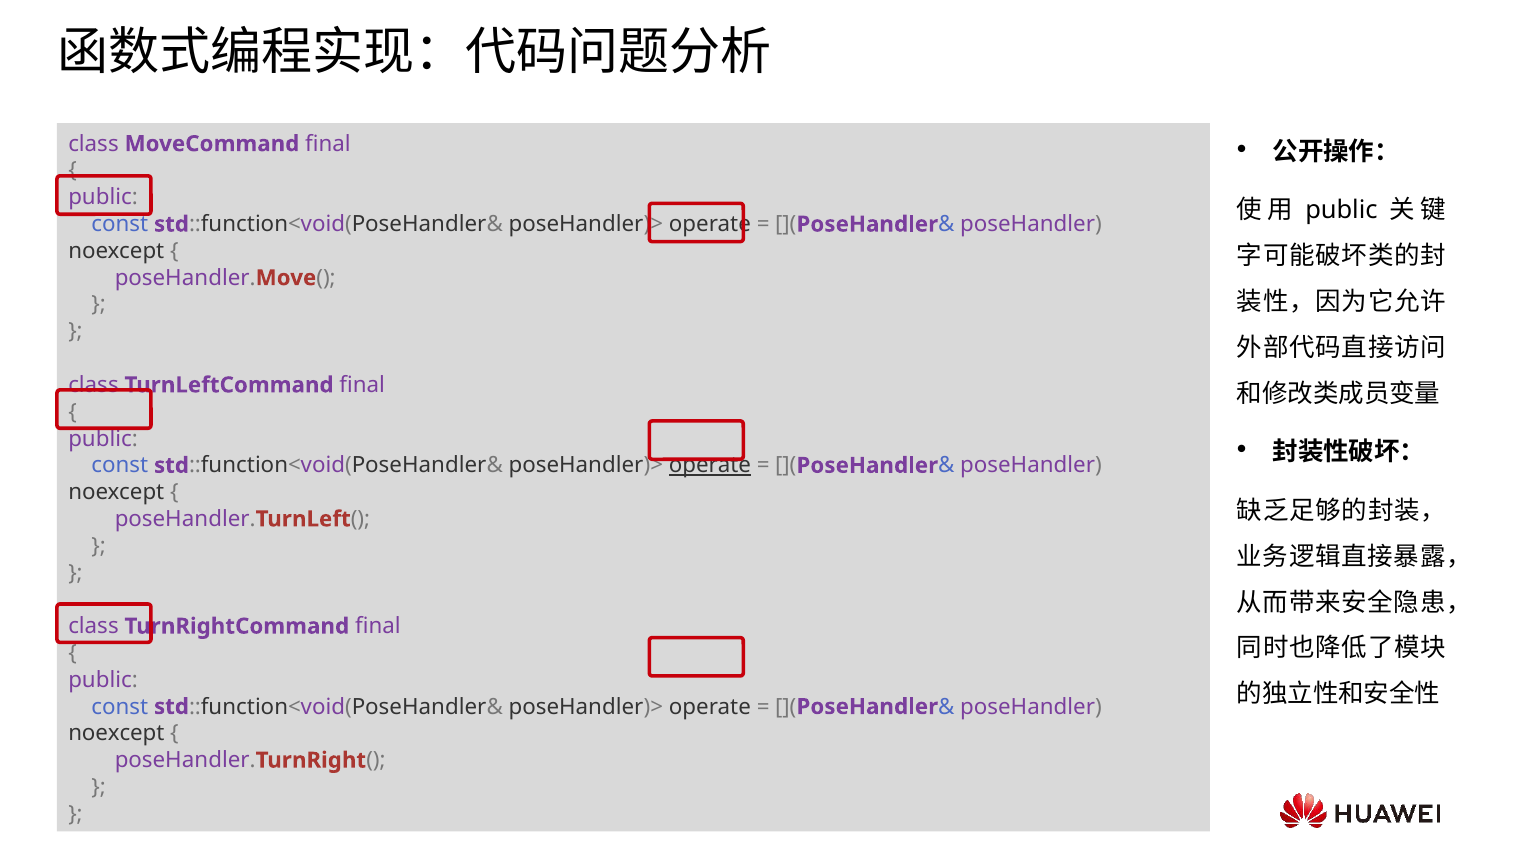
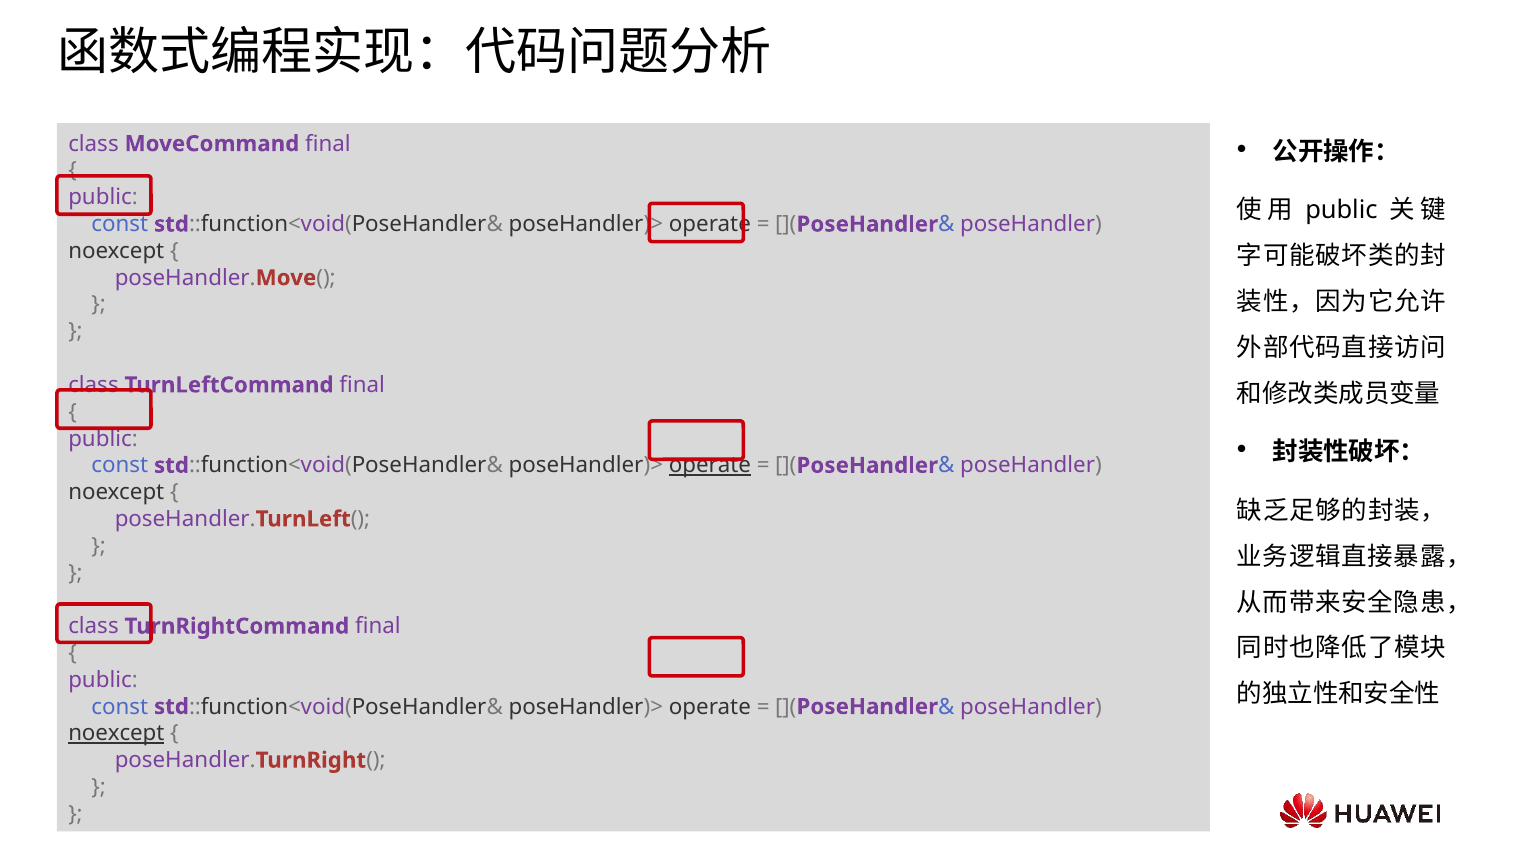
noexcept underline: none -> present (116, 734)
